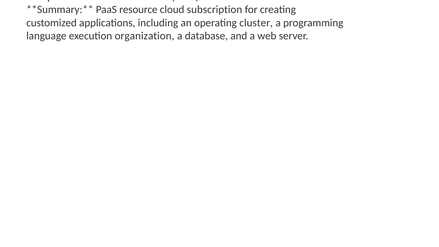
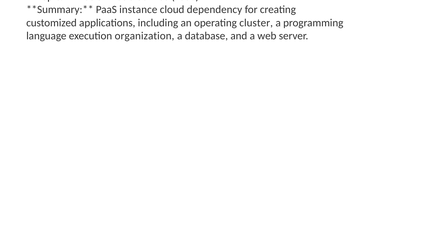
resource: resource -> instance (138, 10)
subscription: subscription -> dependency (215, 10)
